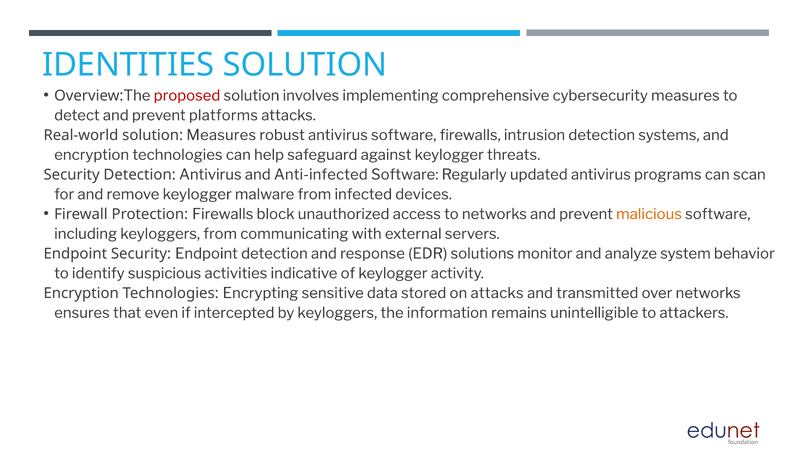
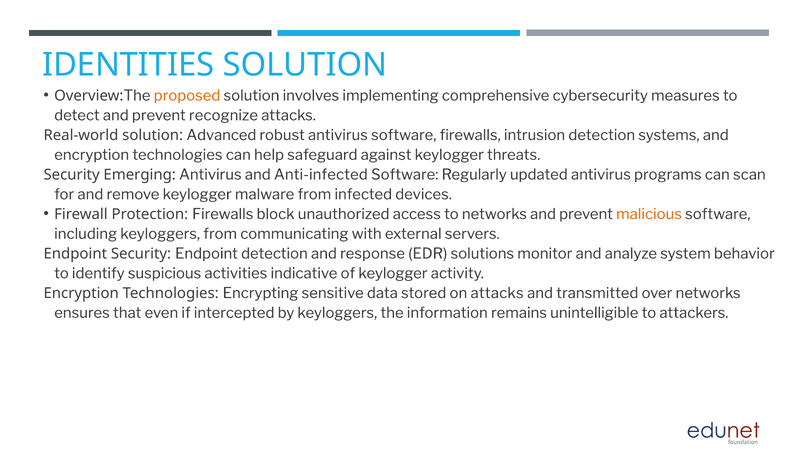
proposed colour: red -> orange (187, 96)
platforms: platforms -> recognize (223, 115)
solution Measures: Measures -> Advanced (221, 135)
Security Detection: Detection -> Emerging (140, 175)
